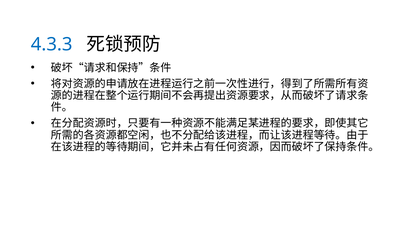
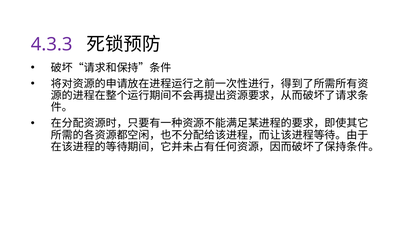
4.3.3 colour: blue -> purple (52, 44)
